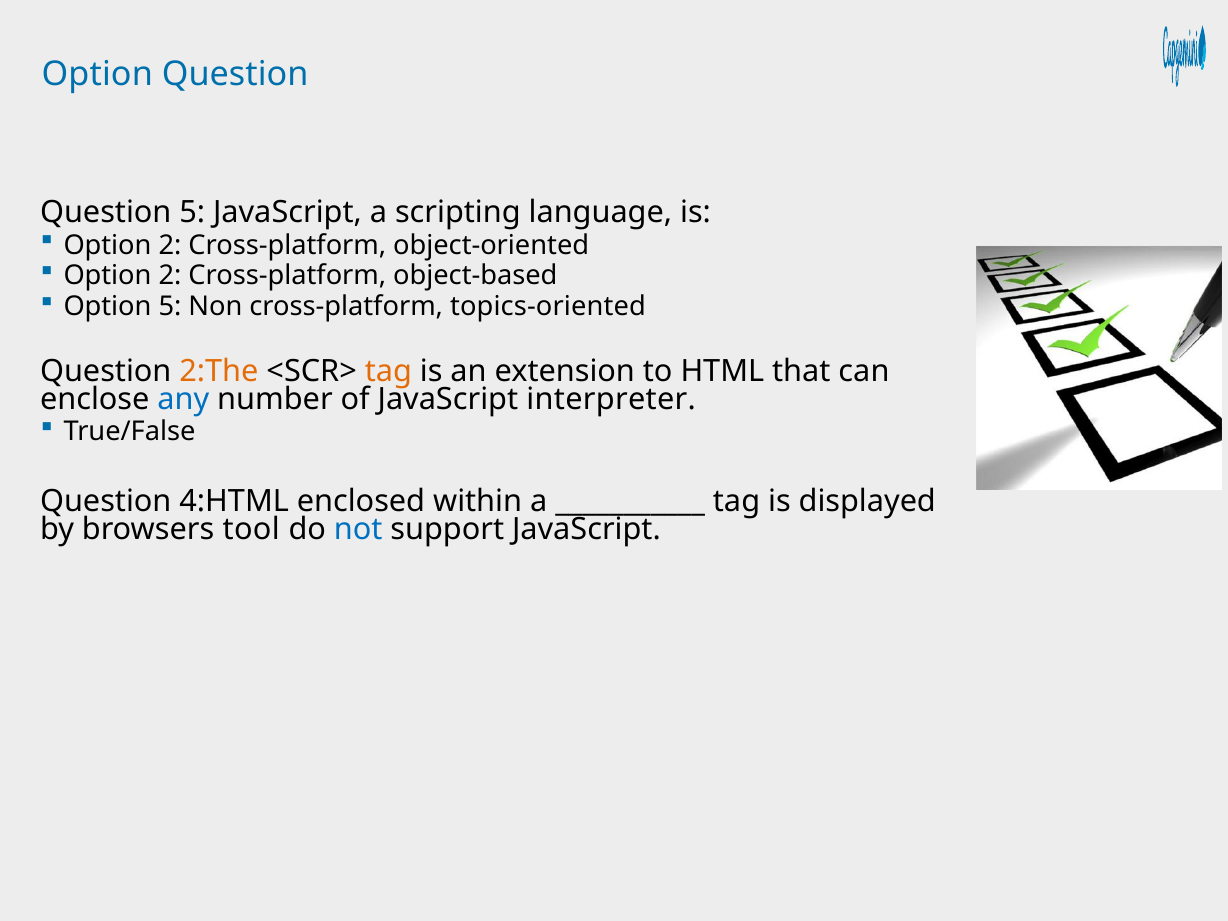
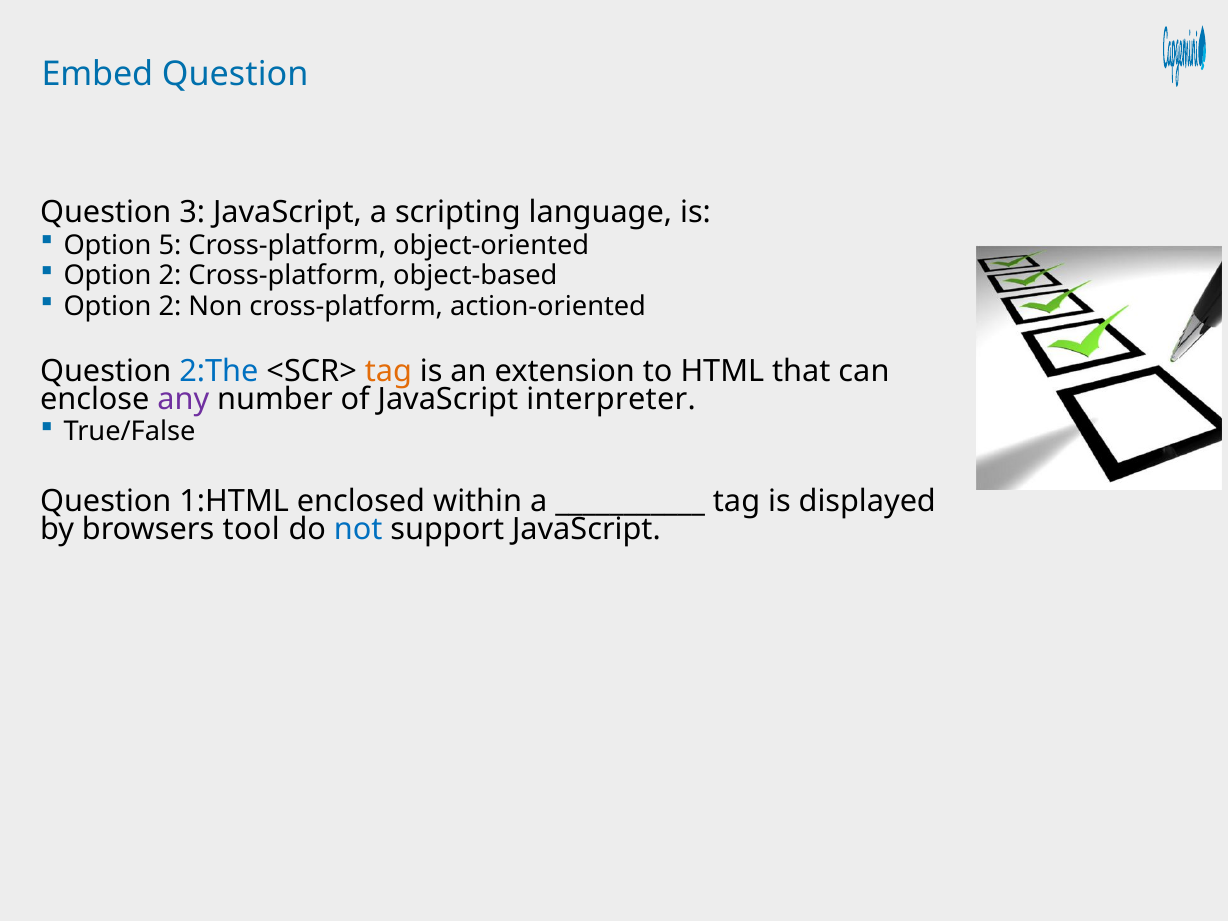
Option: Option -> Embed (97, 74)
Question 5: 5 -> 3 (192, 213)
2: 2 -> 5 (170, 245)
5: 5 -> 2 (170, 307)
topics-oriented: topics-oriented -> action-oriented (548, 307)
2:The colour: orange -> blue (219, 371)
any colour: blue -> purple (183, 399)
4:HTML: 4:HTML -> 1:HTML (234, 502)
